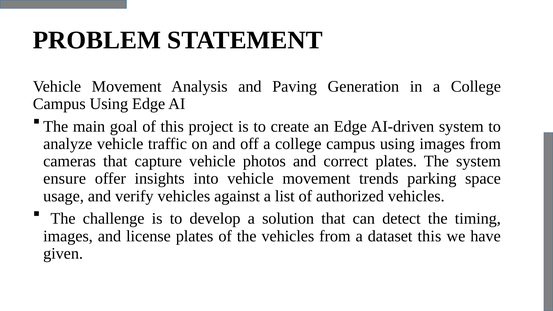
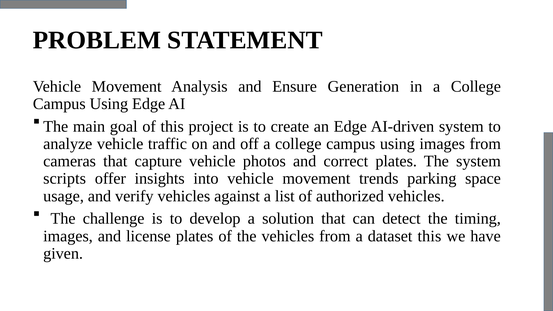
Paving: Paving -> Ensure (295, 86)
ensure: ensure -> scripts (65, 179)
